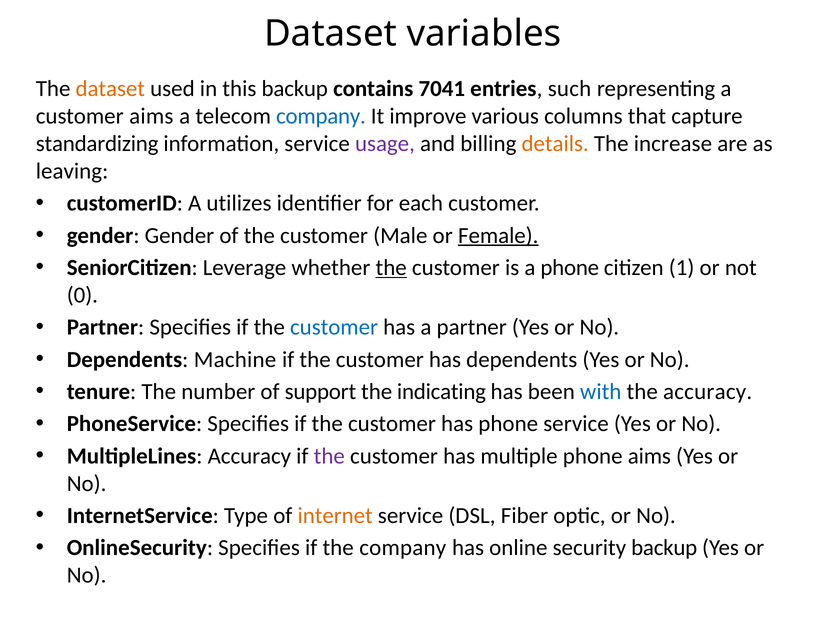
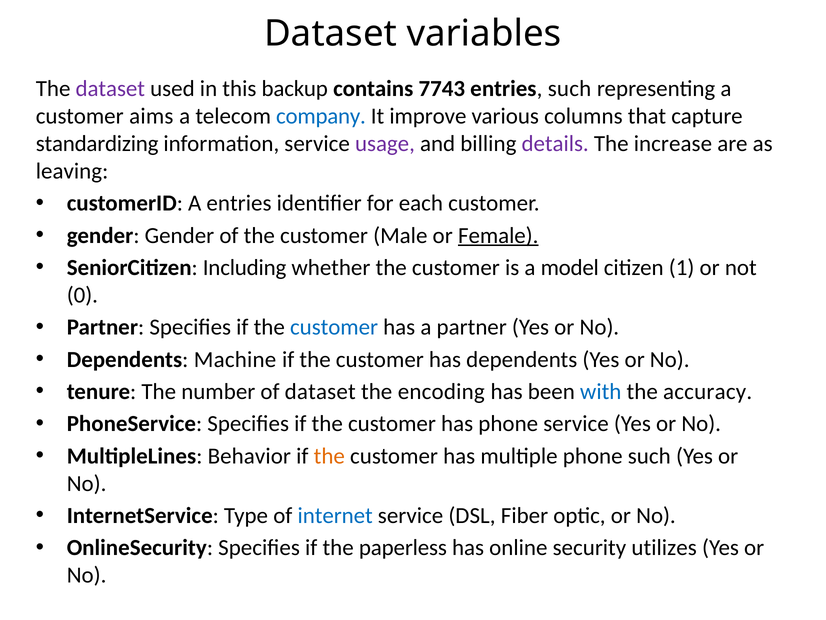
dataset colour: orange -> purple (110, 88)
7041: 7041 -> 7743 (442, 88)
details colour: orange -> purple (555, 143)
A utilizes: utilizes -> entries (239, 203)
Leverage: Leverage -> Including (245, 267)
the underline: present -> none (391, 267)
a phone: phone -> model (570, 267)
of support: support -> dataset (320, 391)
indicating: indicating -> encoding (441, 391)
MultipleLines Accuracy: Accuracy -> Behavior (249, 456)
the colour: purple -> orange (329, 456)
phone aims: aims -> such (649, 456)
internet colour: orange -> blue (335, 515)
the company: company -> paperless (403, 547)
security backup: backup -> utilizes (664, 547)
